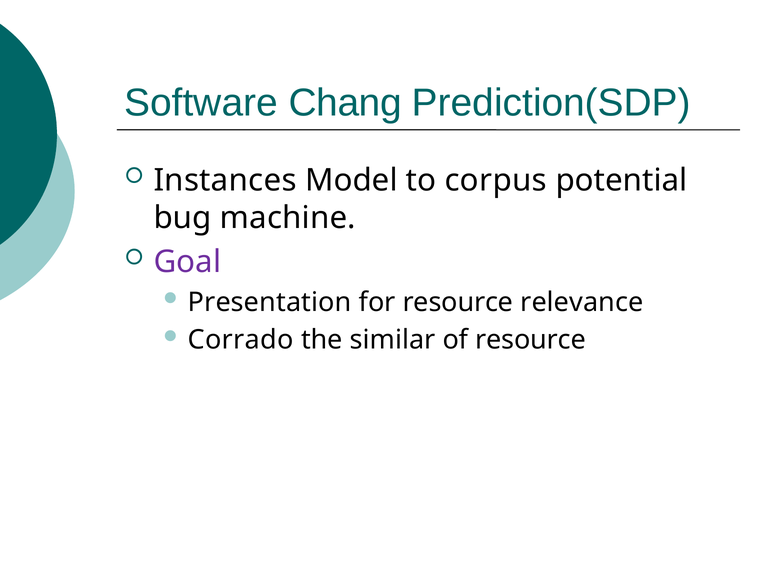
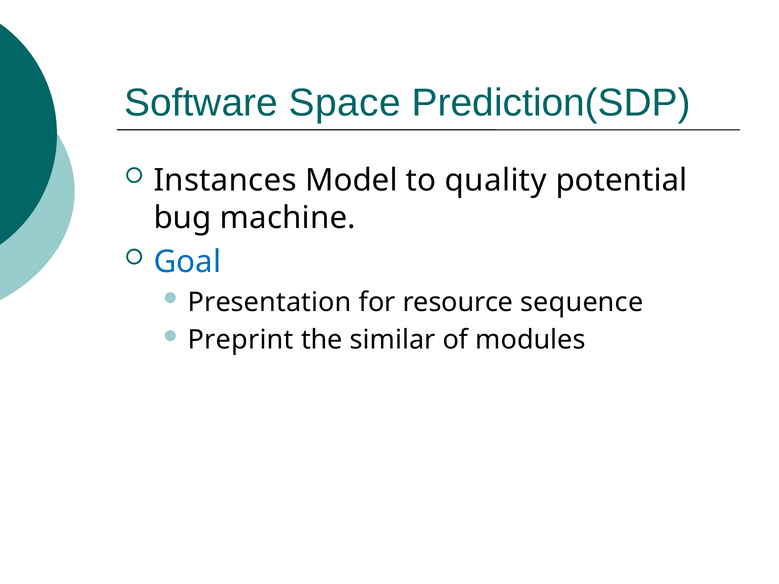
Chang: Chang -> Space (345, 103)
corpus: corpus -> quality (496, 181)
Goal colour: purple -> blue (187, 262)
relevance: relevance -> sequence (582, 302)
Corrado: Corrado -> Preprint (241, 340)
of resource: resource -> modules (531, 340)
